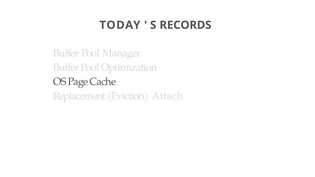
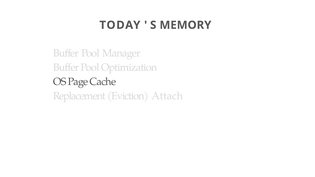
RECORDS: RECORDS -> MEMORY (185, 25)
